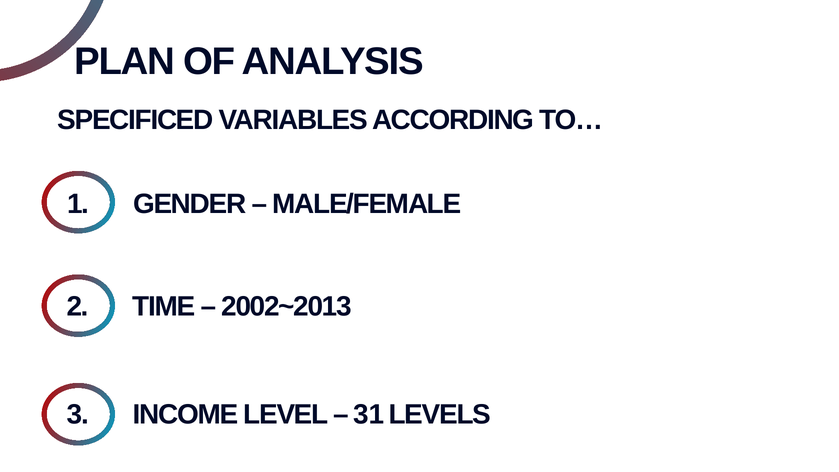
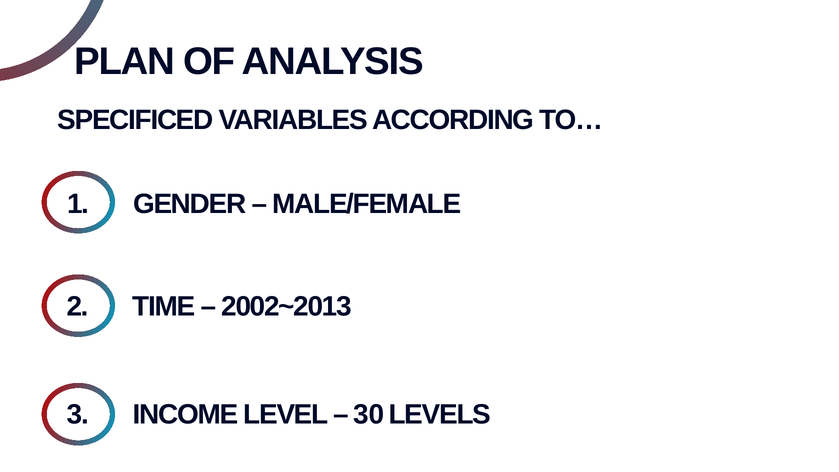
31: 31 -> 30 (369, 415)
